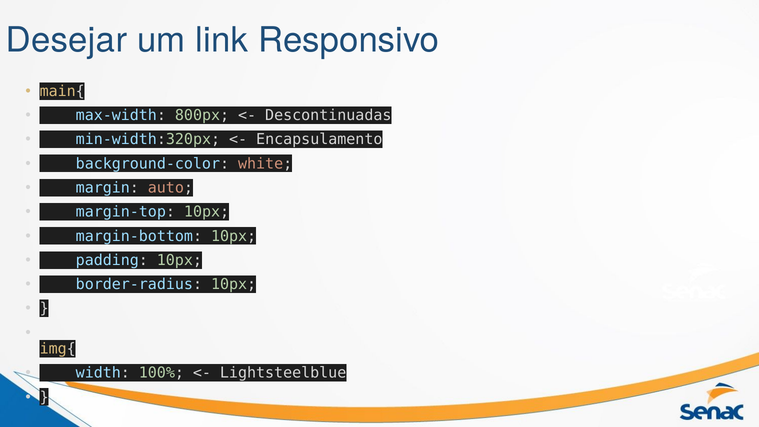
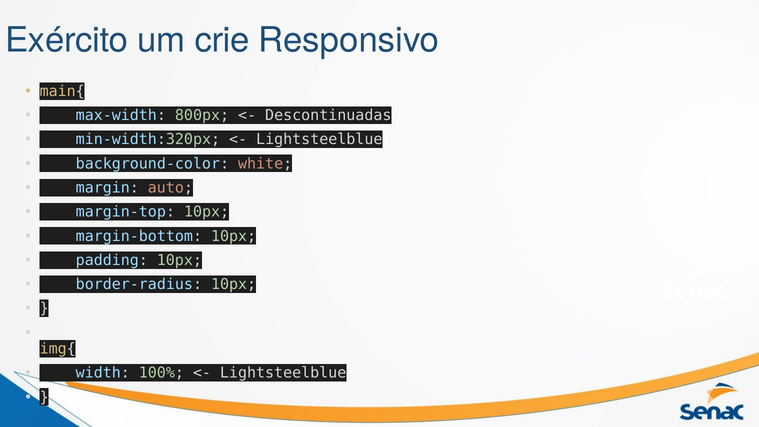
Desejar: Desejar -> Exército (67, 40)
link: link -> crie (222, 40)
Encapsulamento: Encapsulamento -> Lightsteelblue (319, 140)
